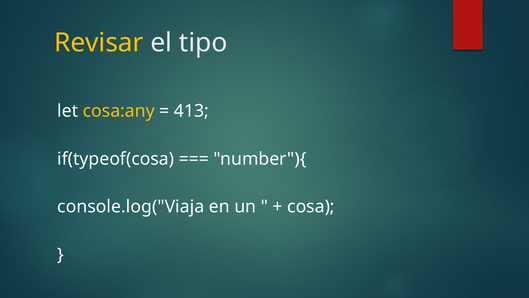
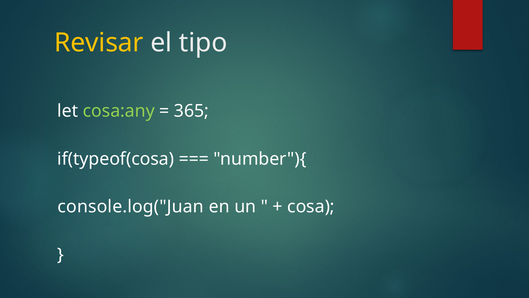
cosa:any colour: yellow -> light green (119, 111)
413: 413 -> 365 (191, 111)
console.log("Viaja: console.log("Viaja -> console.log("Juan (131, 207)
